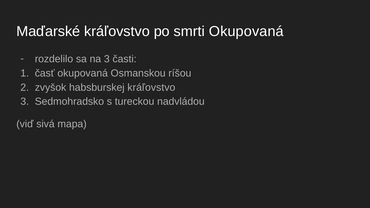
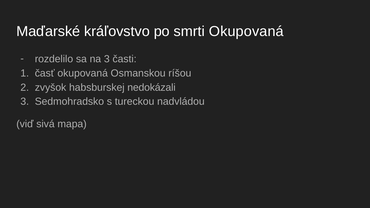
habsburskej kráľovstvo: kráľovstvo -> nedokázali (151, 87)
